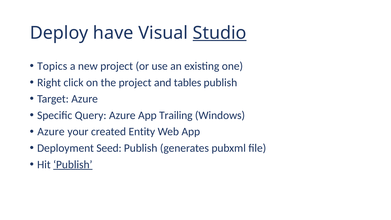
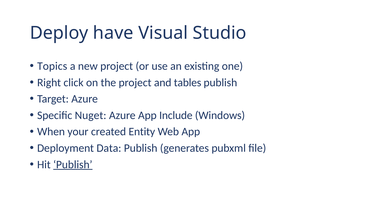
Studio underline: present -> none (220, 33)
Query: Query -> Nuget (91, 115)
Trailing: Trailing -> Include (176, 115)
Azure: Azure -> When (51, 132)
Seed: Seed -> Data (109, 148)
